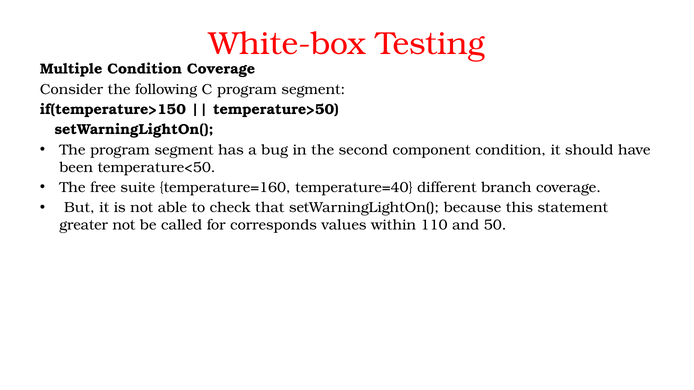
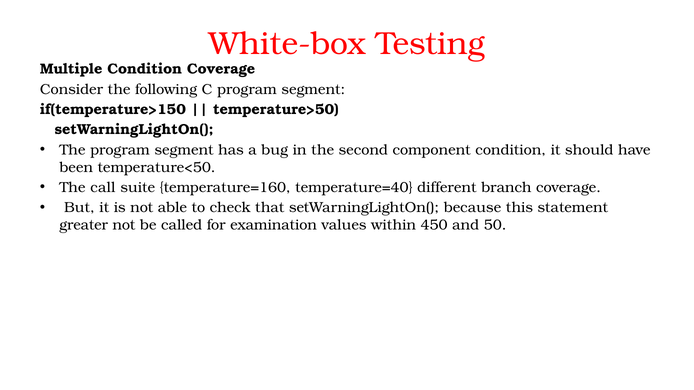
free: free -> call (103, 188)
corresponds: corresponds -> examination (274, 225)
110: 110 -> 450 (434, 225)
